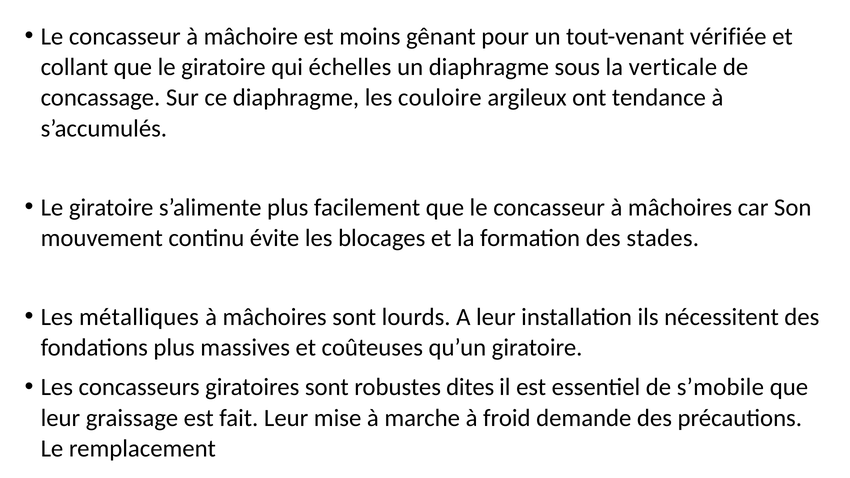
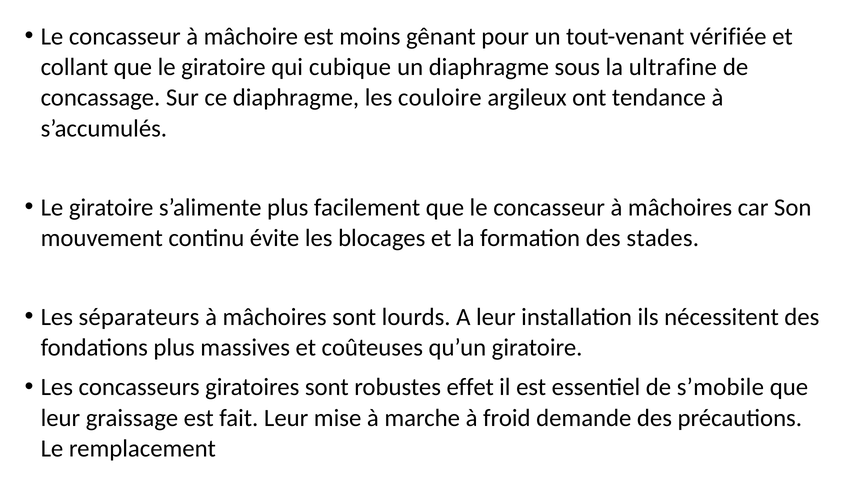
échelles: échelles -> cubique (350, 67)
verticale: verticale -> ultrafine (673, 67)
métalliques: métalliques -> séparateurs (139, 317)
dites: dites -> effet (470, 387)
